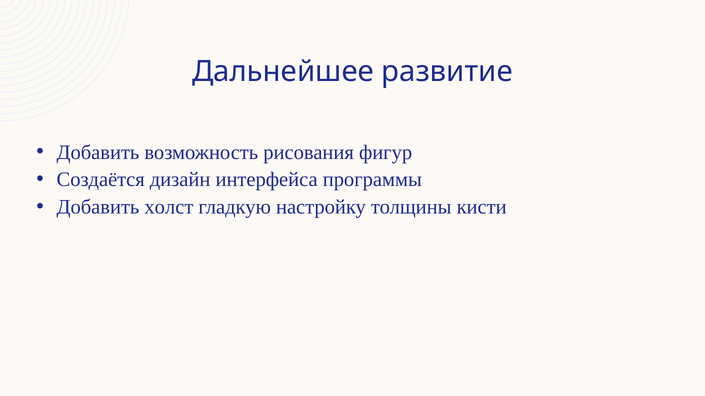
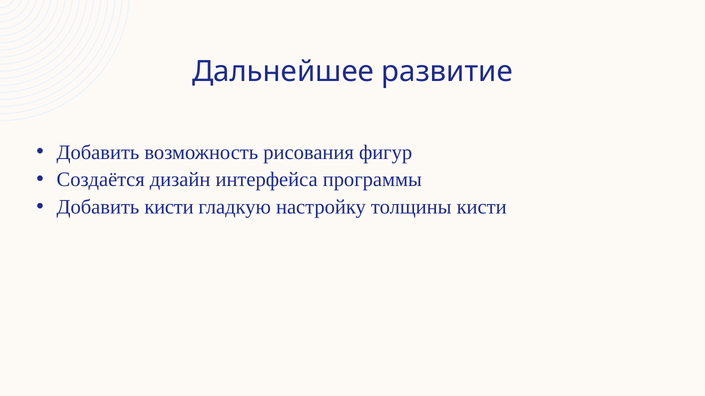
Добавить холст: холст -> кисти (169, 207)
